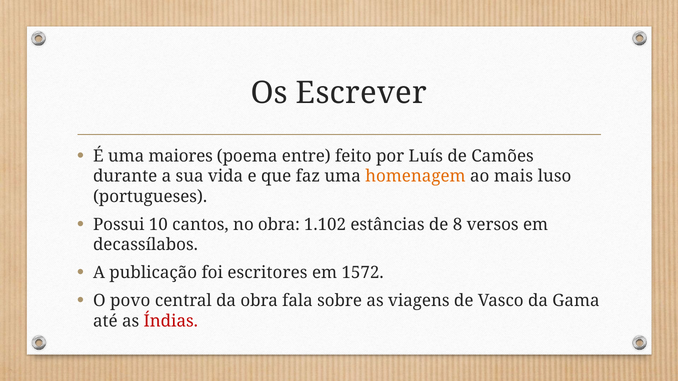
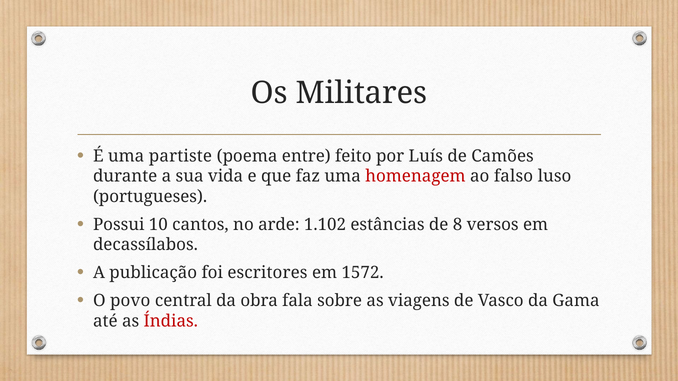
Escrever: Escrever -> Militares (362, 93)
maiores: maiores -> partiste (180, 156)
homenagem colour: orange -> red (415, 176)
mais: mais -> falso (514, 176)
no obra: obra -> arde (279, 225)
